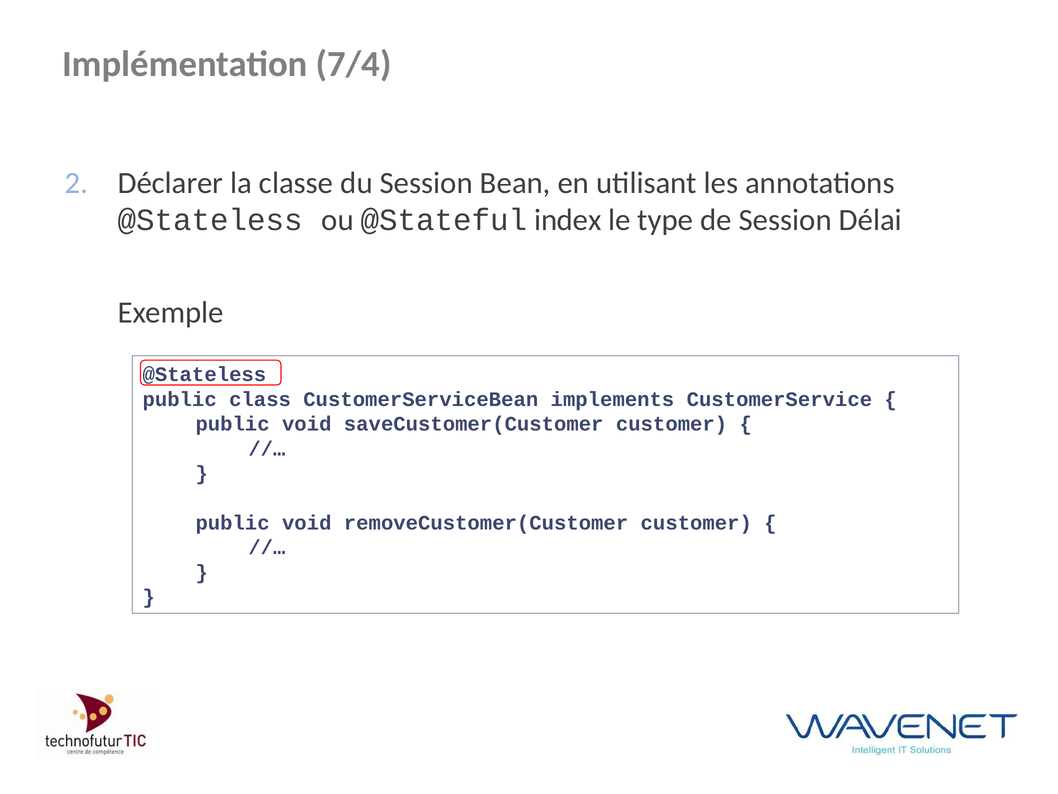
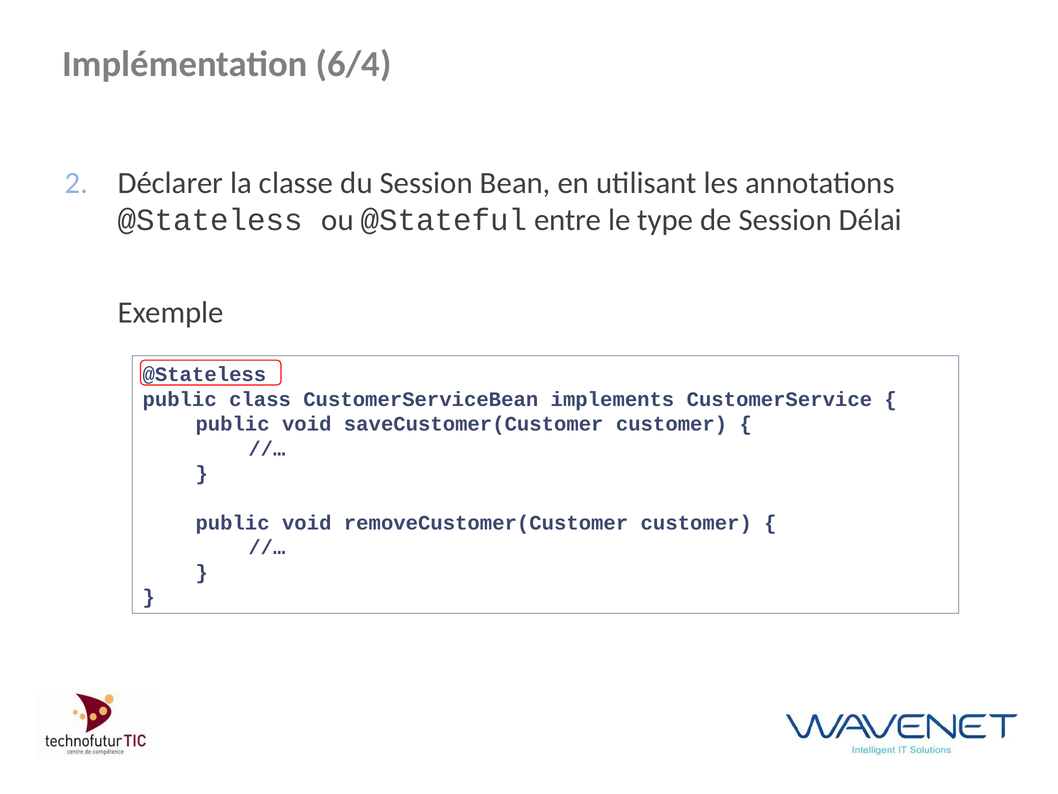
7/4: 7/4 -> 6/4 (354, 64)
index: index -> entre (568, 220)
